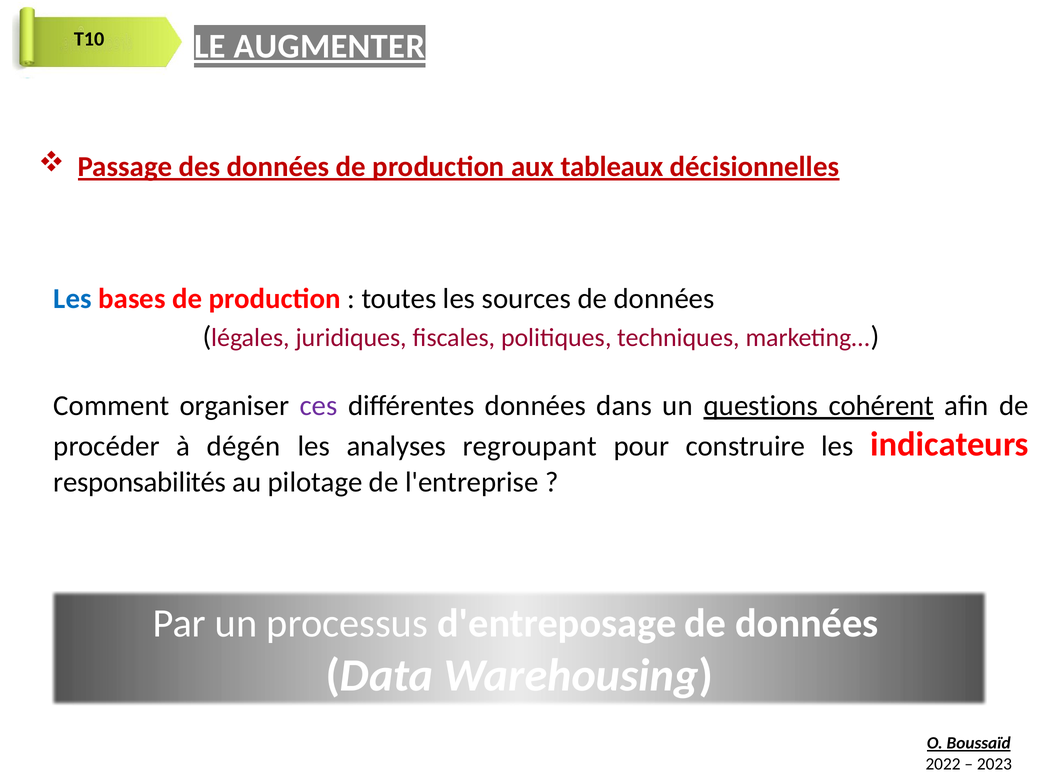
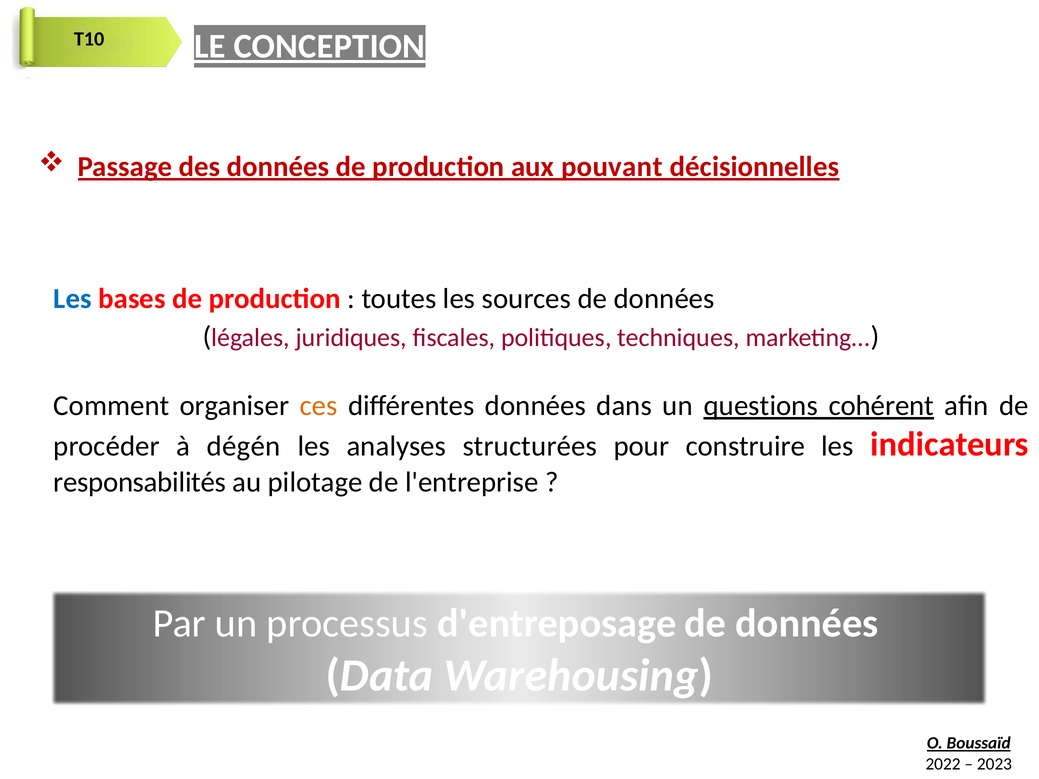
AUGMENTER: AUGMENTER -> CONCEPTION (329, 47)
tableaux: tableaux -> pouvant (612, 167)
ces colour: purple -> orange (319, 406)
regroupant: regroupant -> structurées (530, 446)
